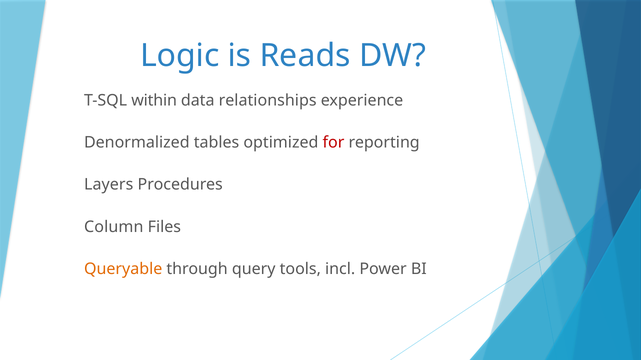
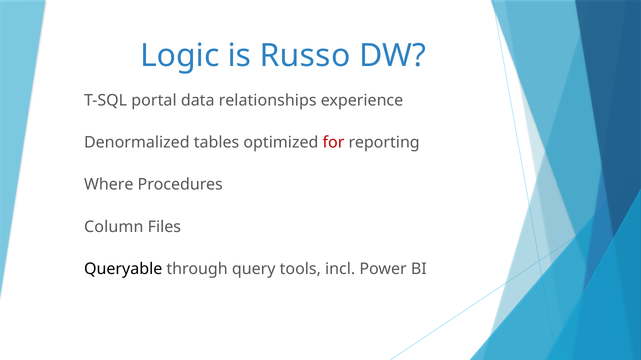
Reads: Reads -> Russo (305, 56)
within: within -> portal (154, 100)
Layers: Layers -> Where (109, 185)
Queryable colour: orange -> black (123, 269)
